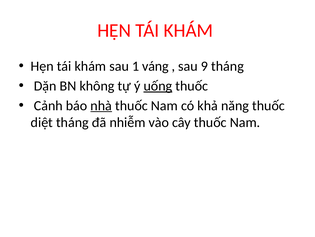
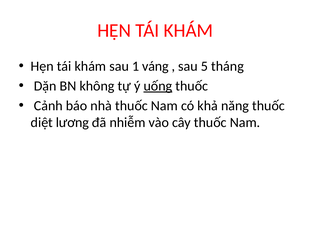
9: 9 -> 5 (204, 66)
nhà underline: present -> none (101, 105)
diệt tháng: tháng -> lương (72, 122)
